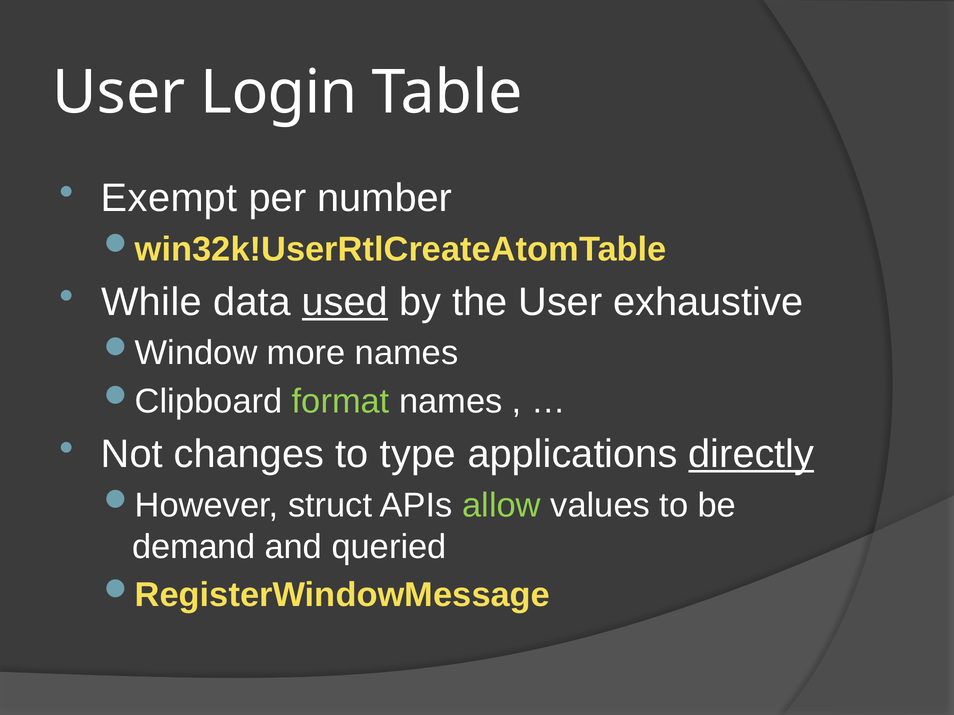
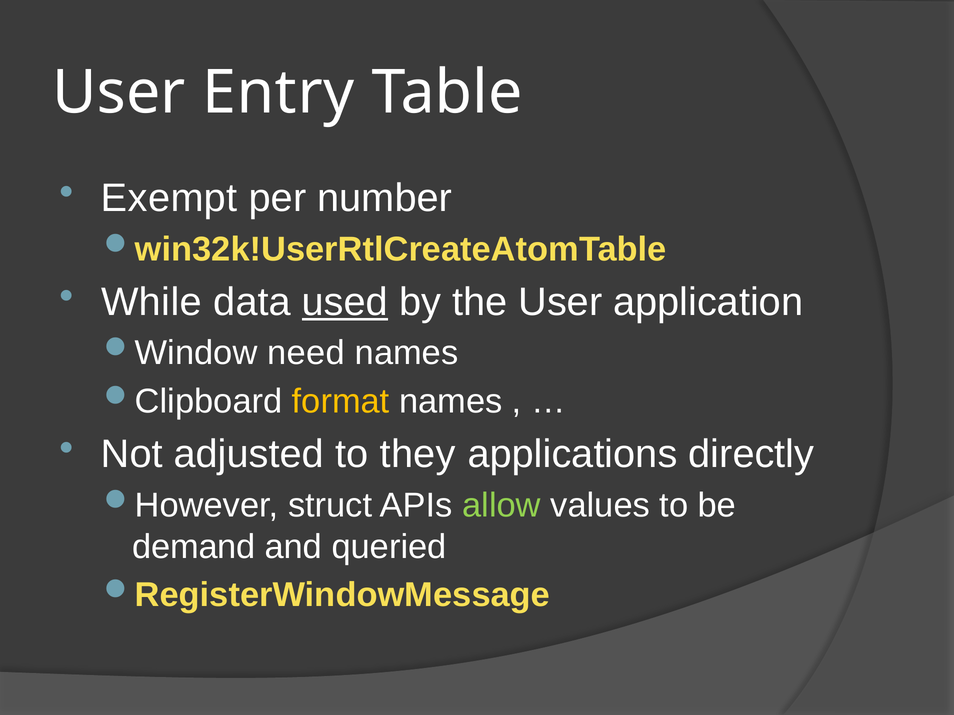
Login: Login -> Entry (278, 93)
exhaustive: exhaustive -> application (708, 302)
more: more -> need (306, 353)
format colour: light green -> yellow (341, 402)
changes: changes -> adjusted (249, 454)
type: type -> they (418, 454)
directly underline: present -> none (751, 454)
